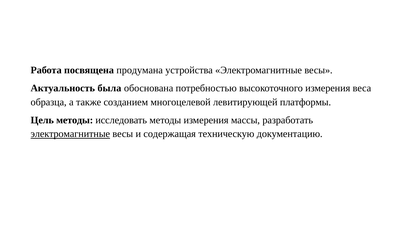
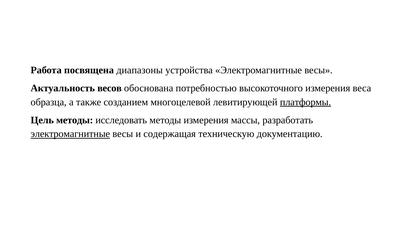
продумана: продумана -> диапазоны (140, 70)
была: была -> весов (110, 88)
платформы underline: none -> present (306, 102)
